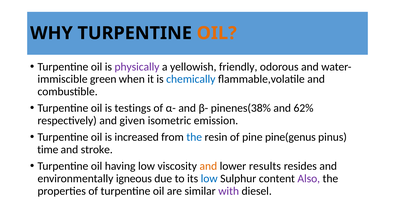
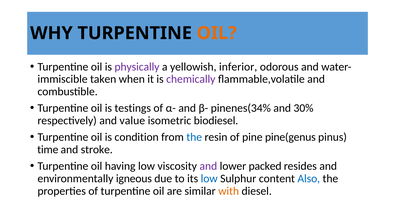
friendly: friendly -> inferior (238, 67)
green: green -> taken (103, 79)
chemically colour: blue -> purple (191, 79)
pinenes(38%: pinenes(38% -> pinenes(34% (241, 108)
62%: 62% -> 30% (304, 108)
given: given -> value (132, 121)
emission: emission -> biodiesel (216, 121)
increased: increased -> condition (137, 137)
and colour: orange -> purple (208, 166)
results: results -> packed (265, 166)
Also colour: purple -> blue (309, 179)
with colour: purple -> orange (229, 191)
